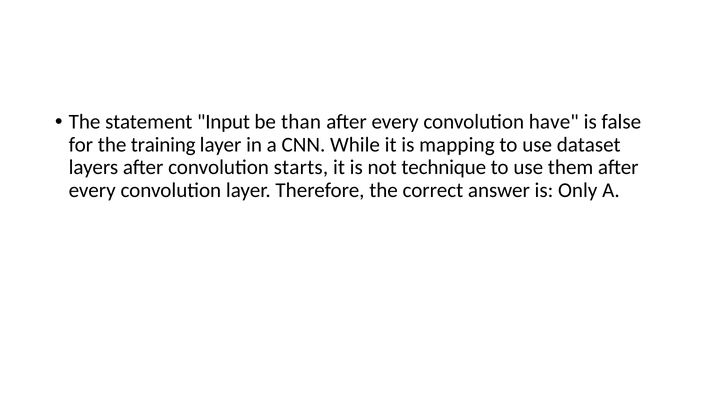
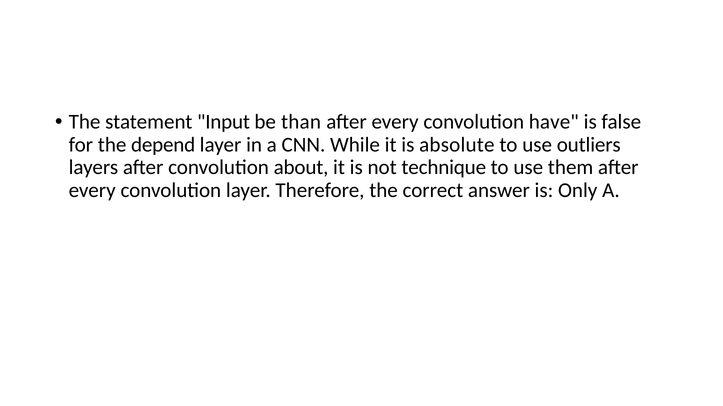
training: training -> depend (163, 145)
mapping: mapping -> absolute (457, 145)
dataset: dataset -> outliers (589, 145)
starts: starts -> about (301, 168)
